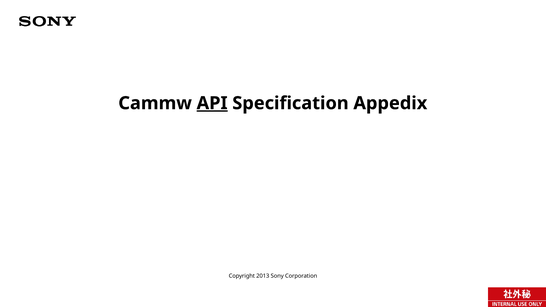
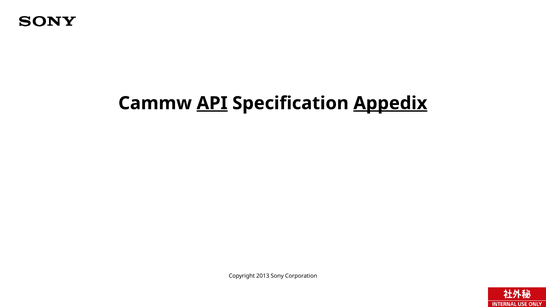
Appedix underline: none -> present (390, 103)
